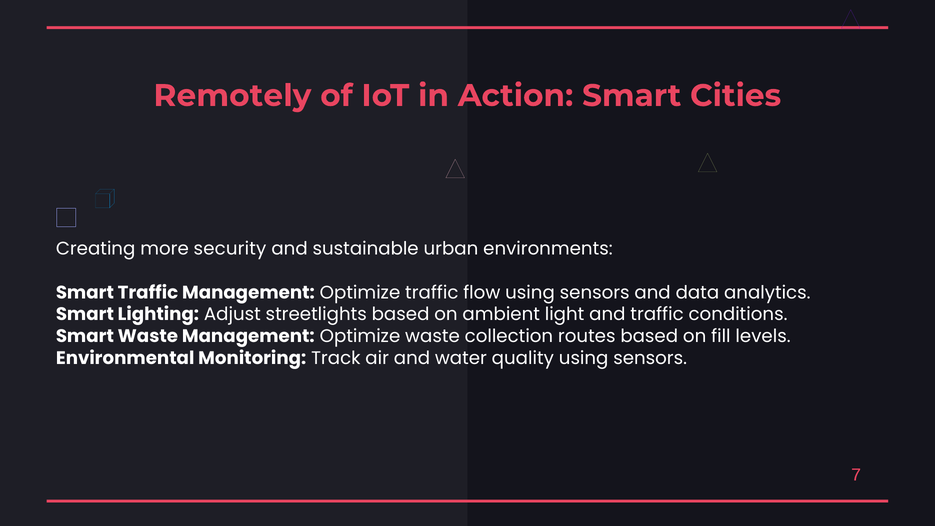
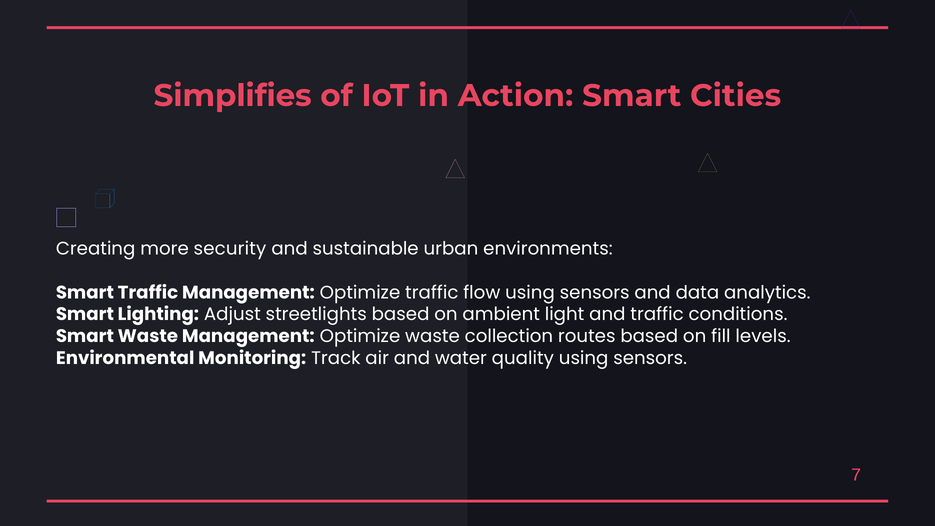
Remotely: Remotely -> Simplifies (233, 96)
